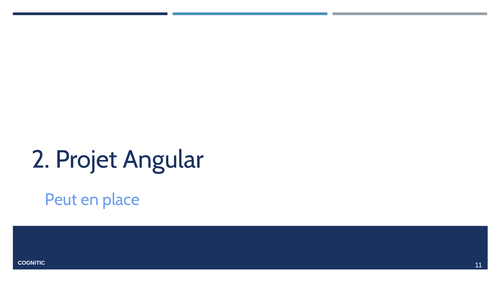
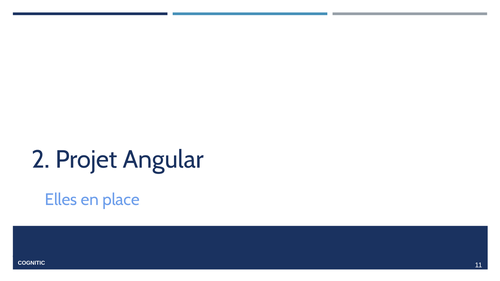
Peut: Peut -> Elles (61, 200)
